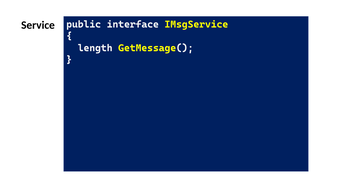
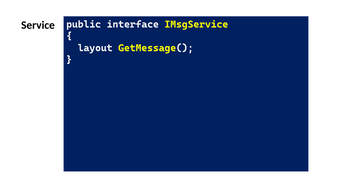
length: length -> layout (95, 48)
